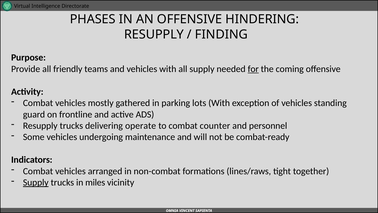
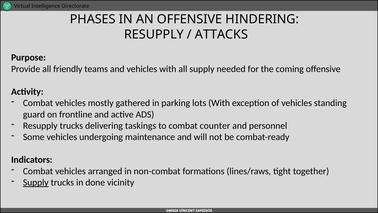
FINDING: FINDING -> ATTACKS (221, 34)
for underline: present -> none (253, 69)
operate: operate -> taskings (141, 126)
miles: miles -> done (95, 182)
